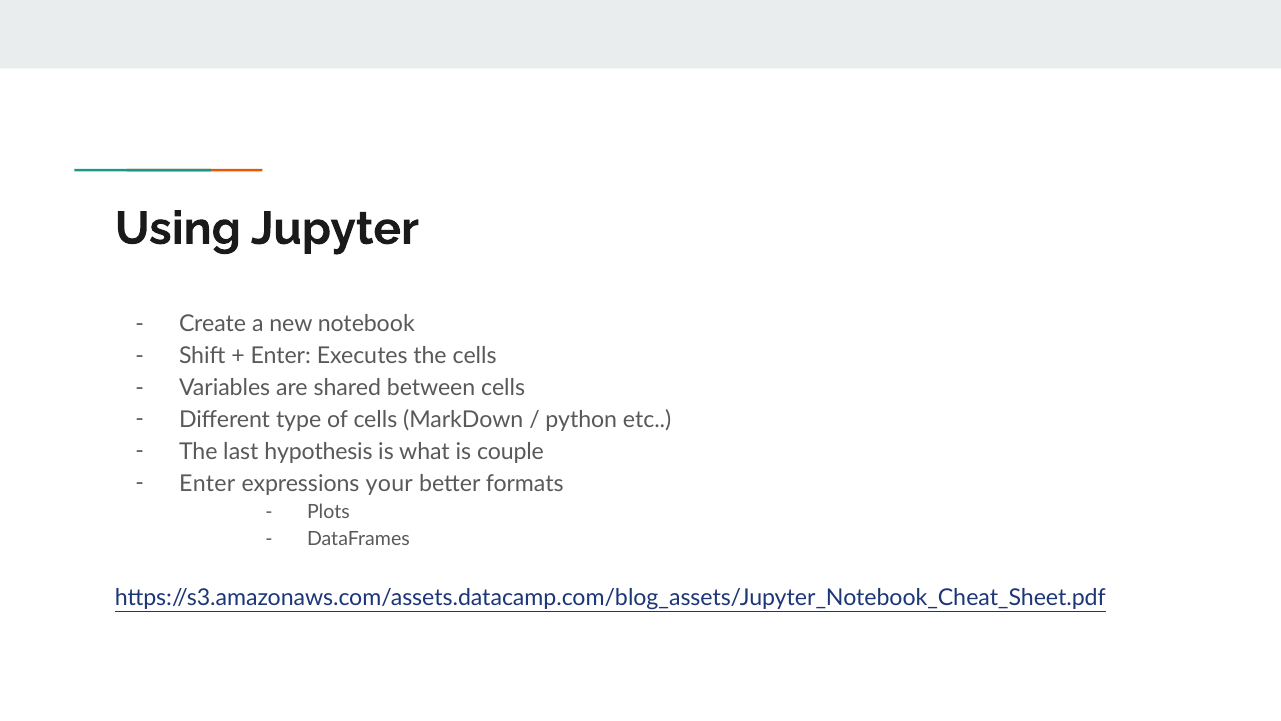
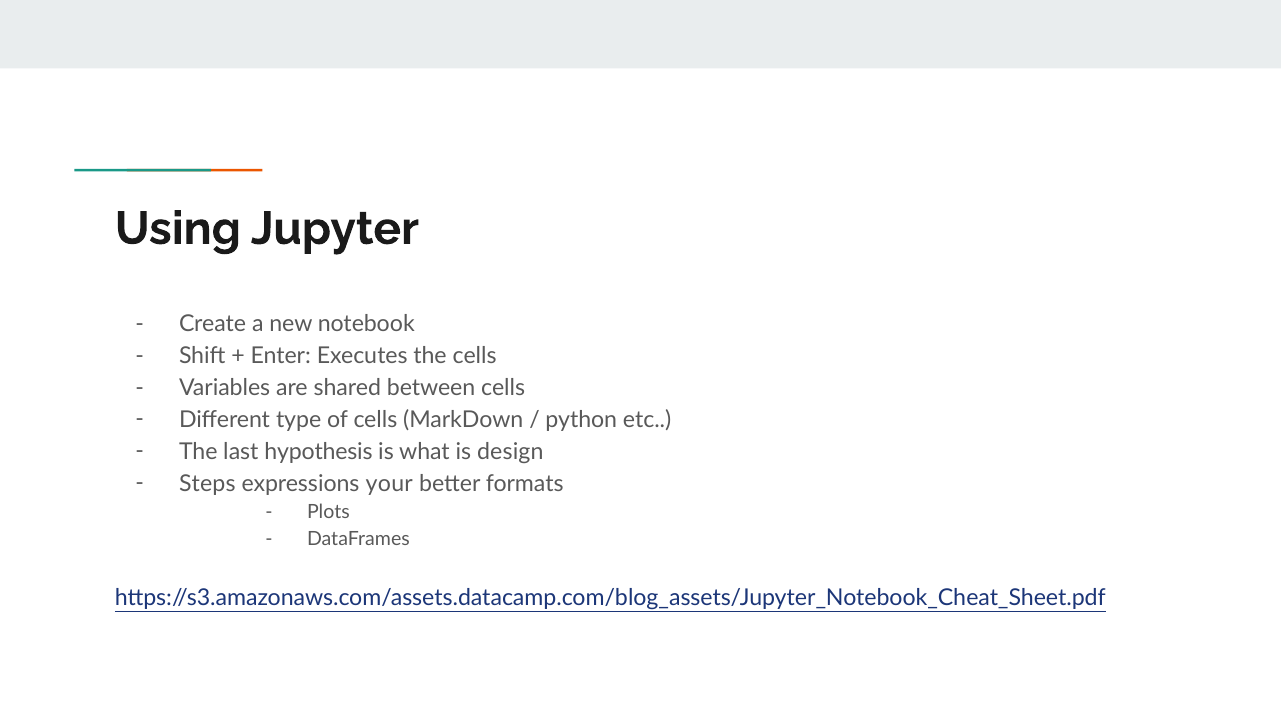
couple: couple -> design (510, 451)
Enter: Enter -> Steps (207, 483)
